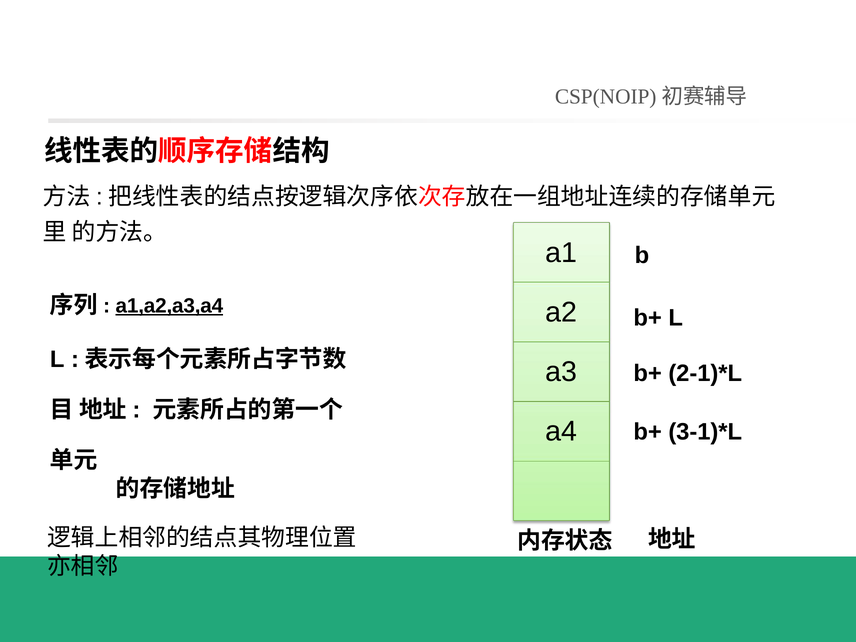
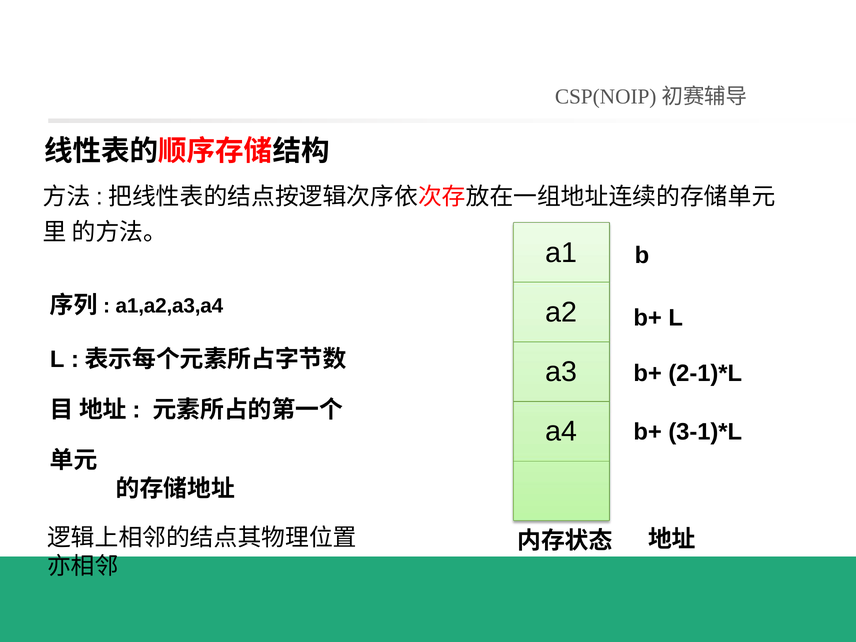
a1,a2,a3,a4 underline: present -> none (169, 306)
